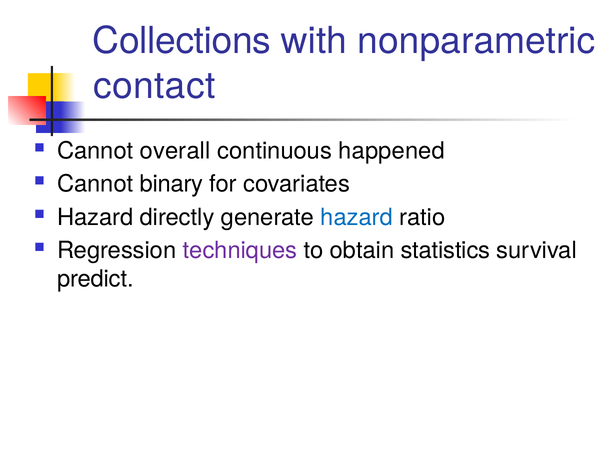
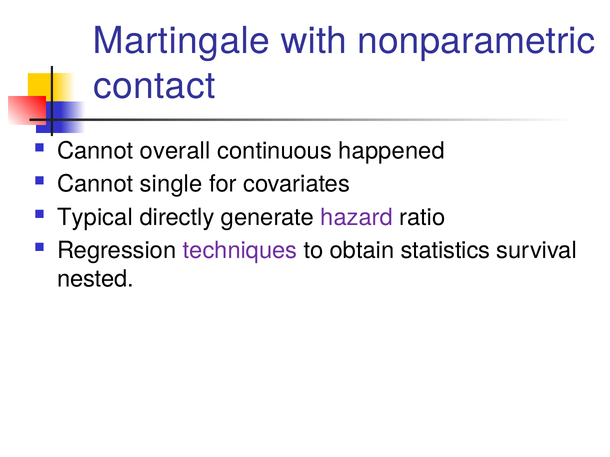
Collections: Collections -> Martingale (181, 41)
binary: binary -> single (171, 184)
Hazard: Hazard -> Typical (95, 218)
hazard colour: blue -> purple (357, 218)
predict: predict -> nested (95, 279)
